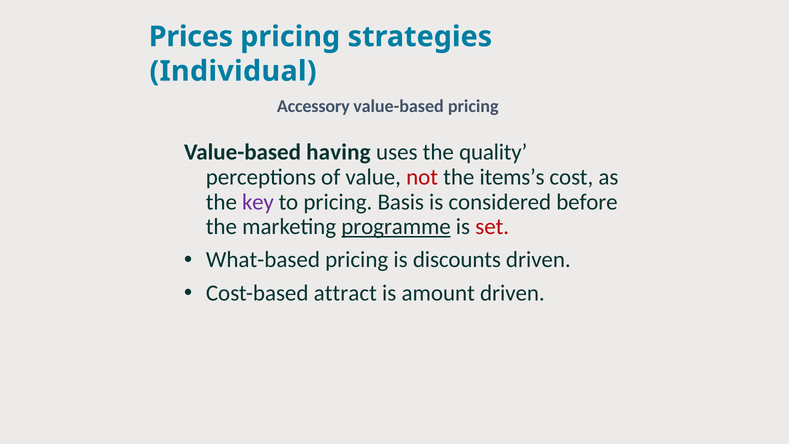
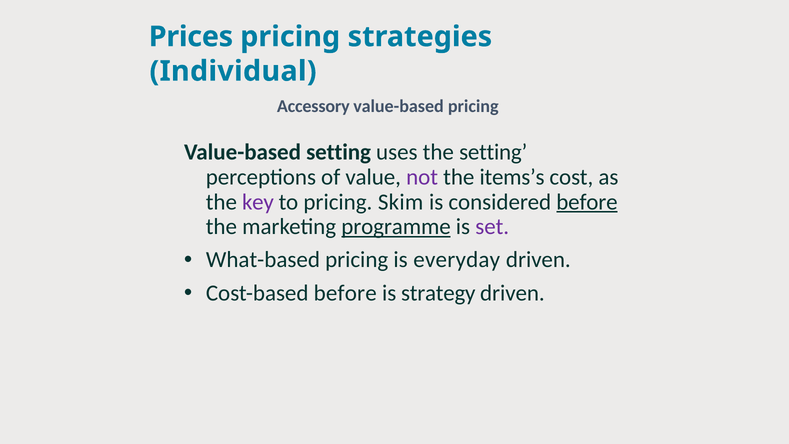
Value-based having: having -> setting (339, 152)
the quality: quality -> setting (493, 152)
not colour: red -> purple (422, 177)
Basis: Basis -> Skim (401, 202)
before underline: none -> present (587, 202)
set colour: red -> purple (492, 227)
discounts: discounts -> everyday (457, 260)
Cost-based attract: attract -> before (345, 293)
amount: amount -> strategy (438, 293)
